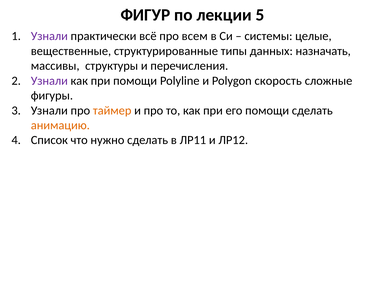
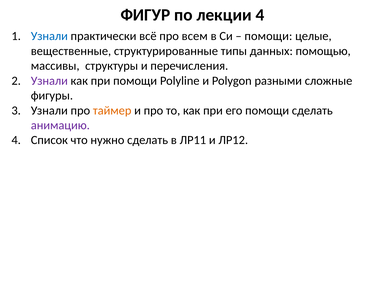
лекции 5: 5 -> 4 (260, 15)
Узнали colour: purple -> blue (49, 36)
системы: системы -> помощи (268, 36)
назначать: назначать -> помощью (323, 51)
скорость: скорость -> разными (278, 81)
анимацию colour: orange -> purple (60, 125)
